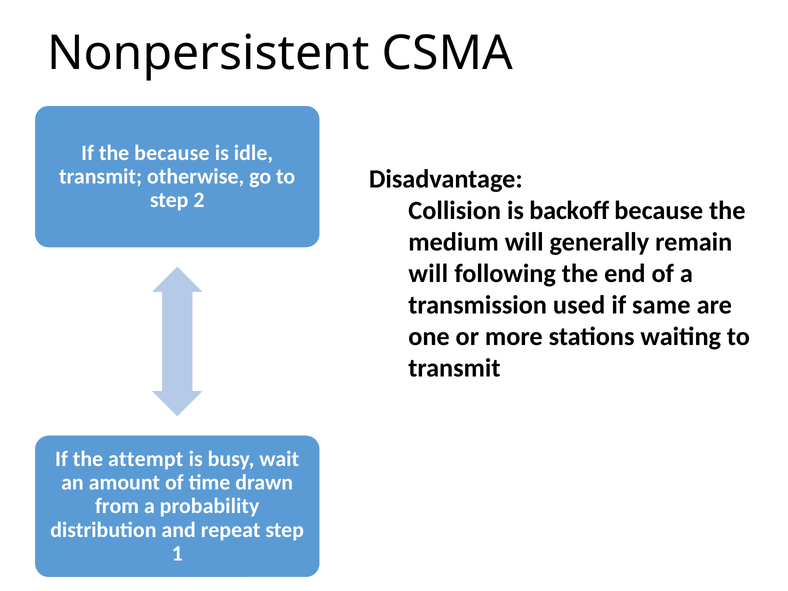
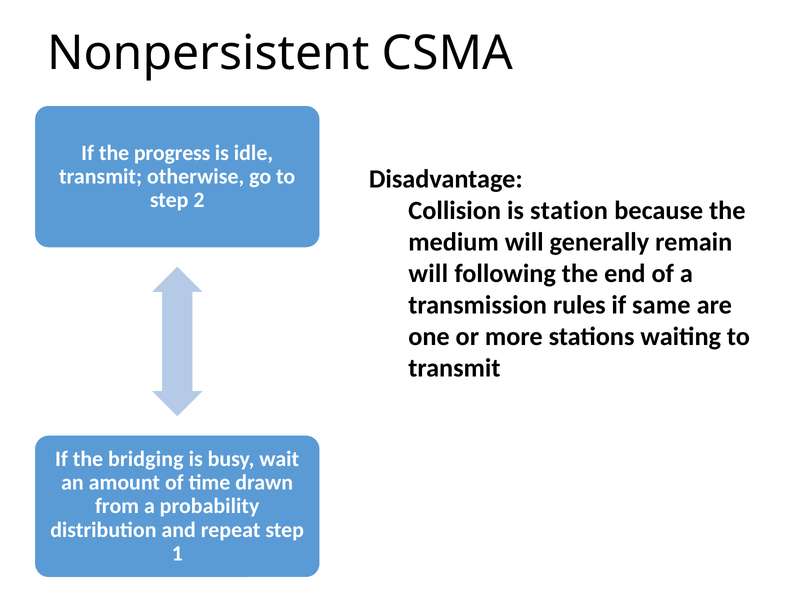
the because: because -> progress (172, 153)
backoff: backoff -> station (569, 211)
used: used -> rules (579, 305)
attempt: attempt -> bridging (146, 459)
